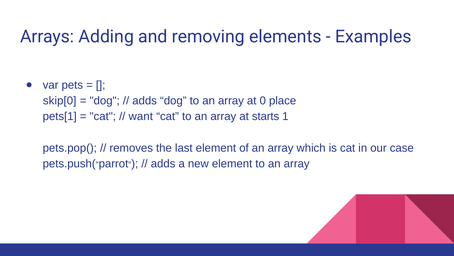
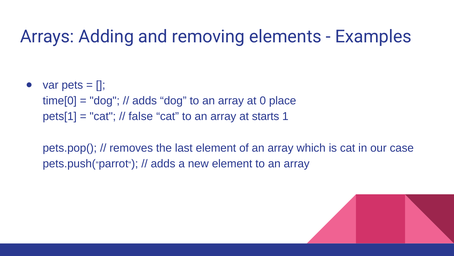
skip[0: skip[0 -> time[0 (60, 101)
want: want -> false (141, 116)
